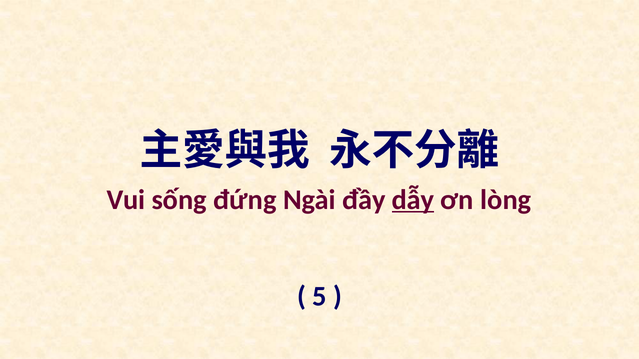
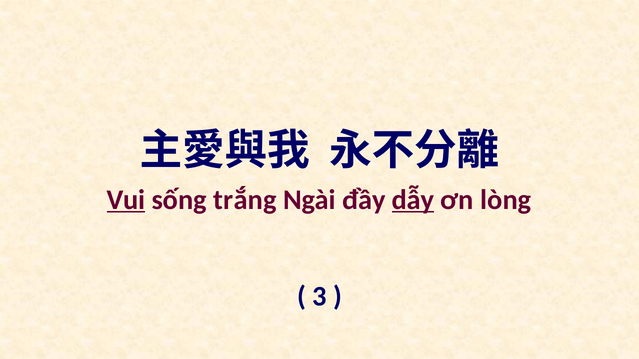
Vui underline: none -> present (126, 200)
đứng: đứng -> trắng (245, 200)
5: 5 -> 3 (319, 297)
